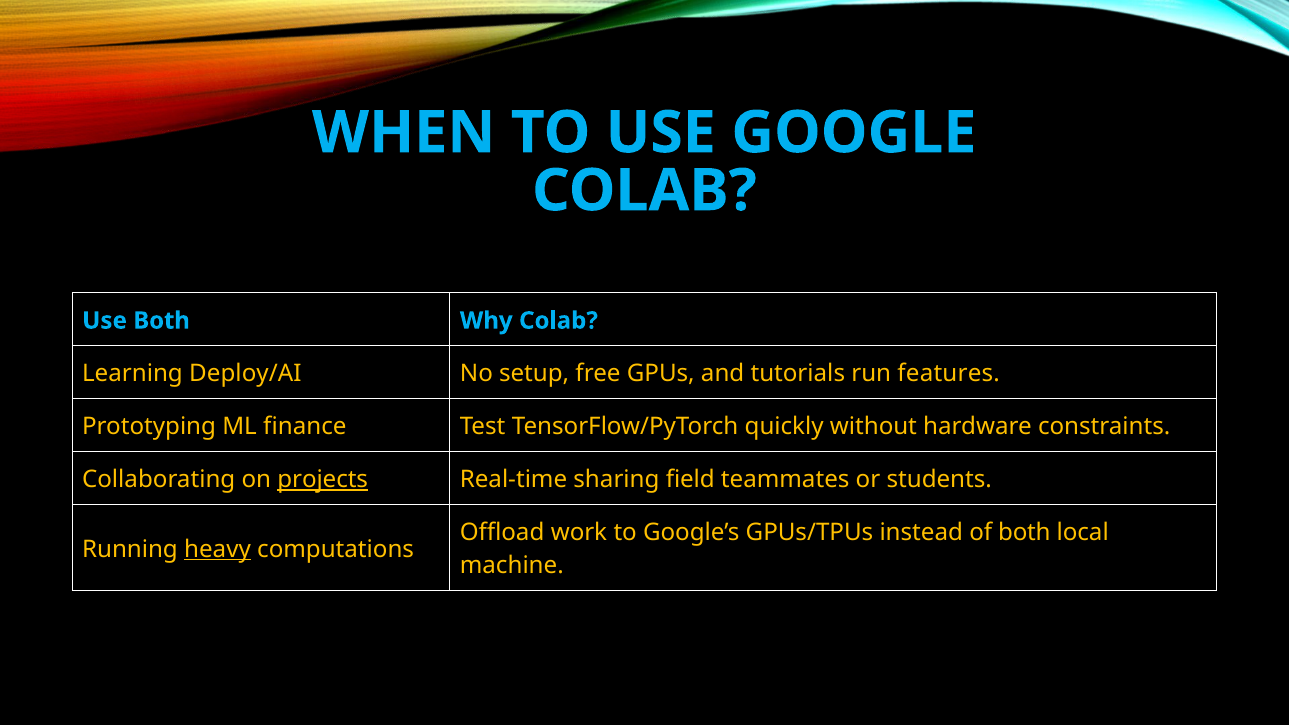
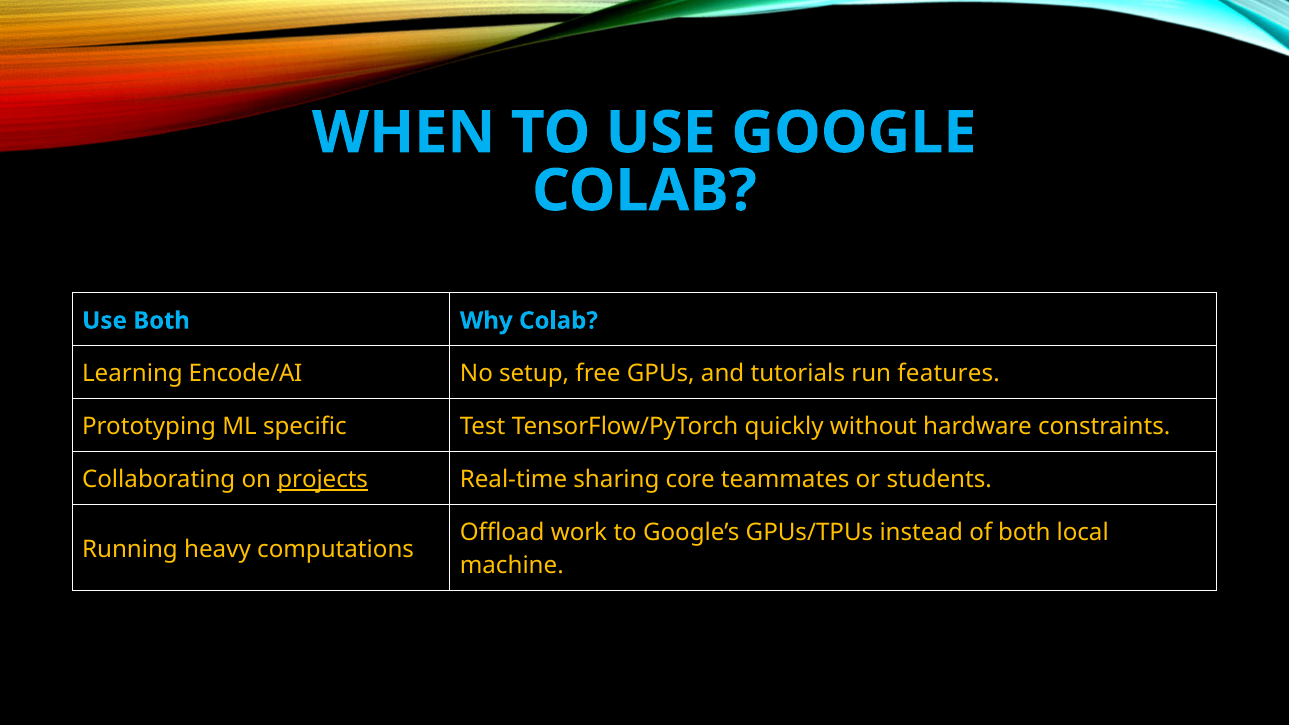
Deploy/AI: Deploy/AI -> Encode/AI (246, 374)
finance: finance -> specific (305, 427)
field: field -> core (690, 480)
heavy underline: present -> none (218, 549)
